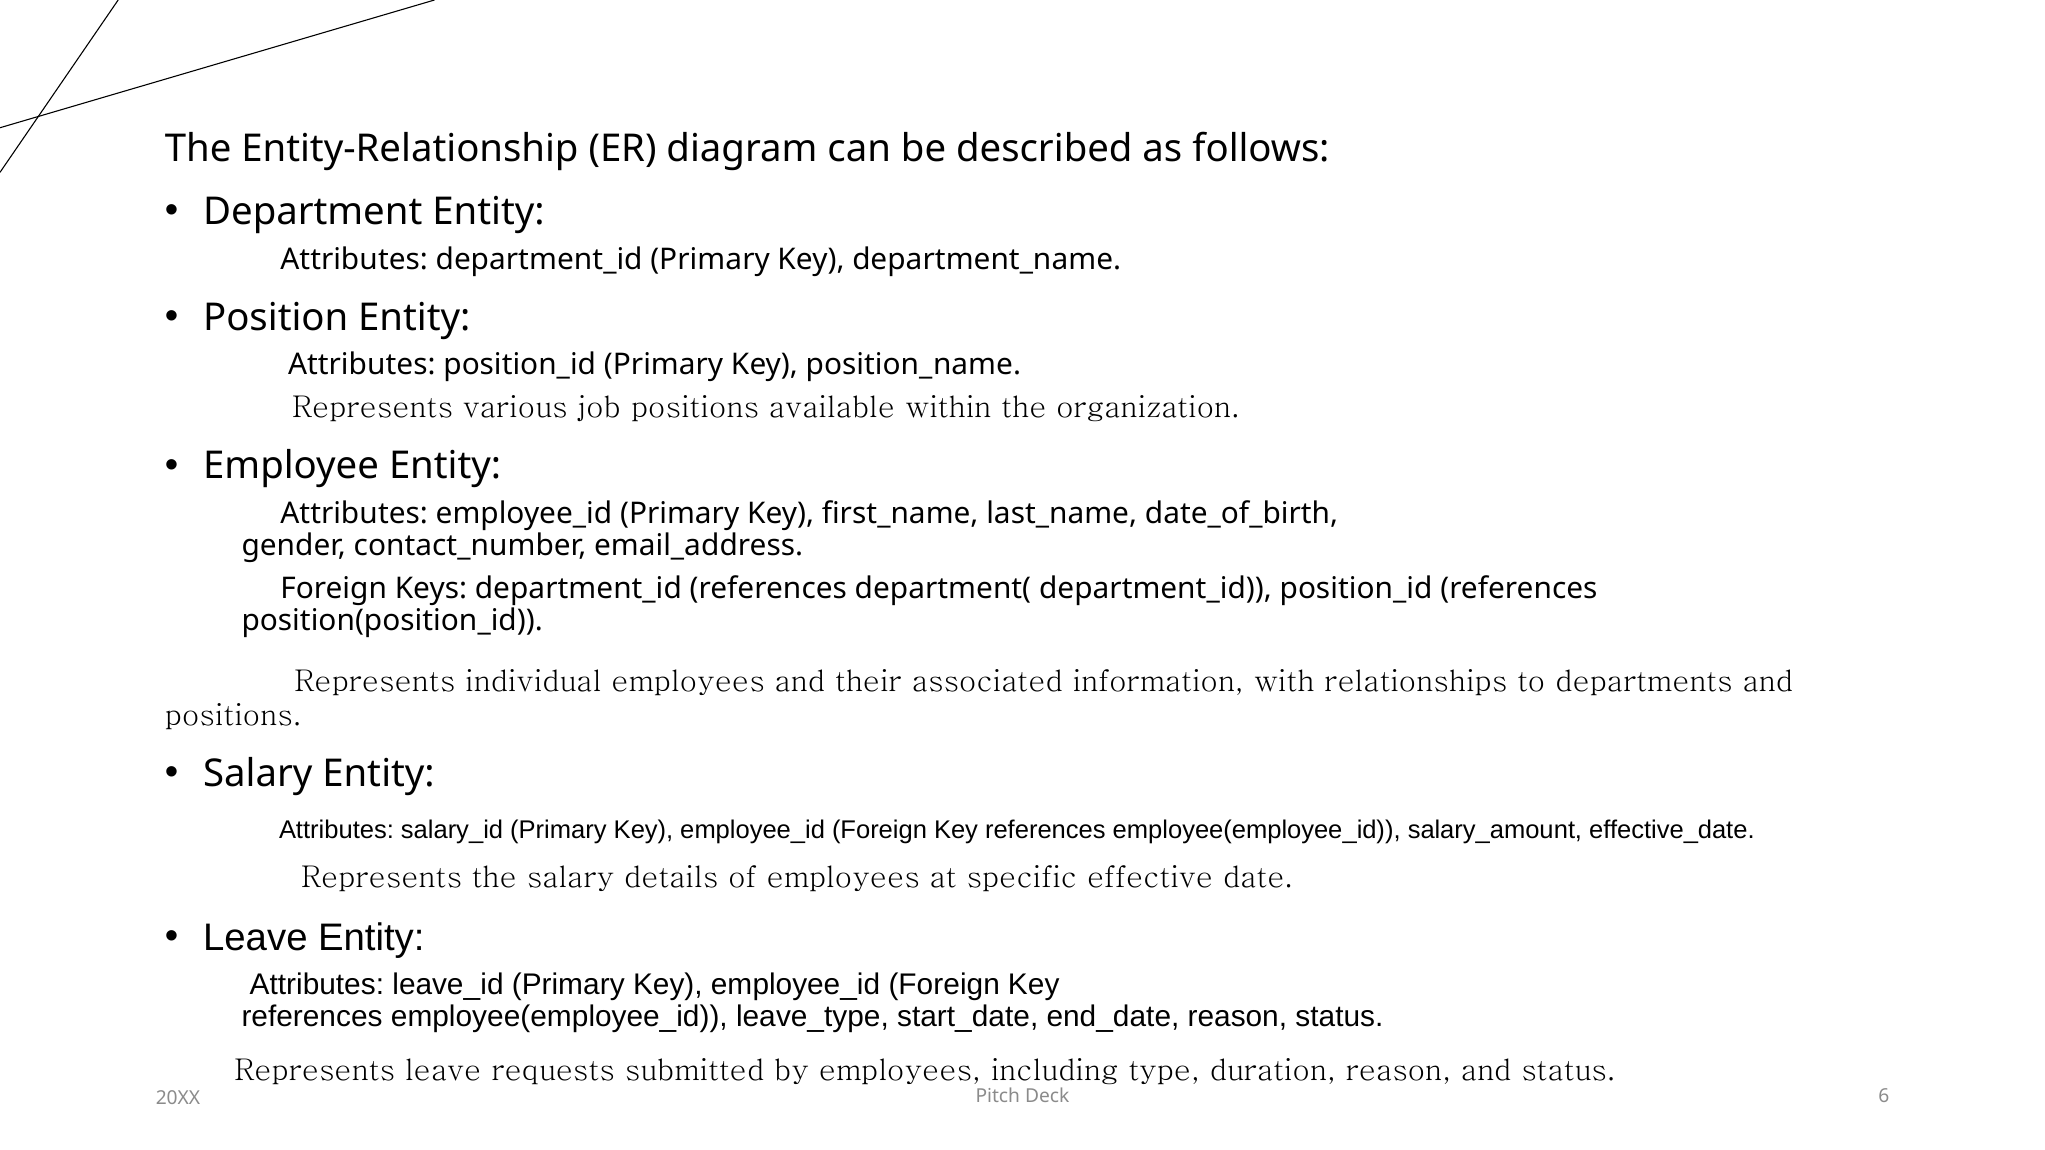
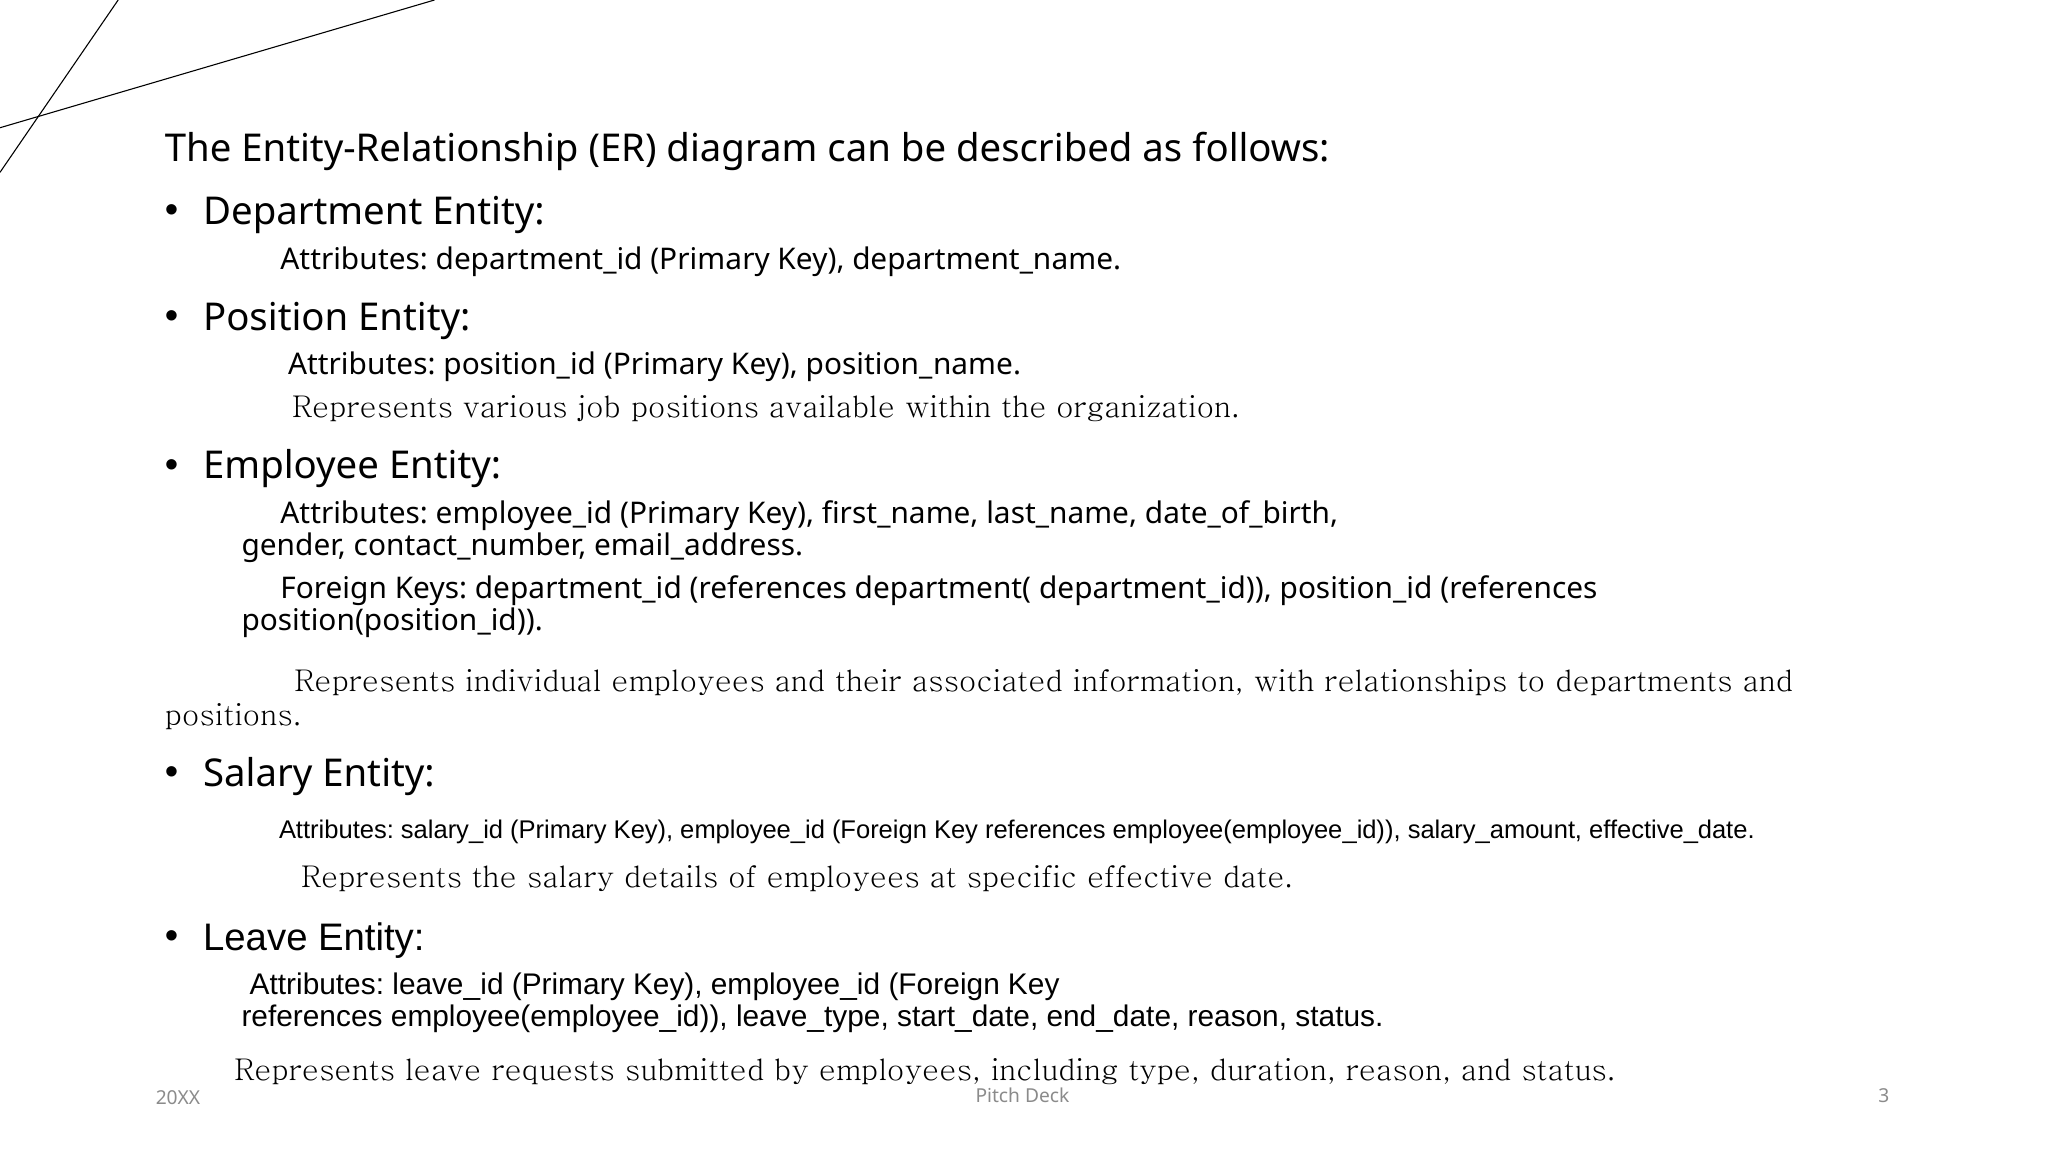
6: 6 -> 3 (1884, 1097)
